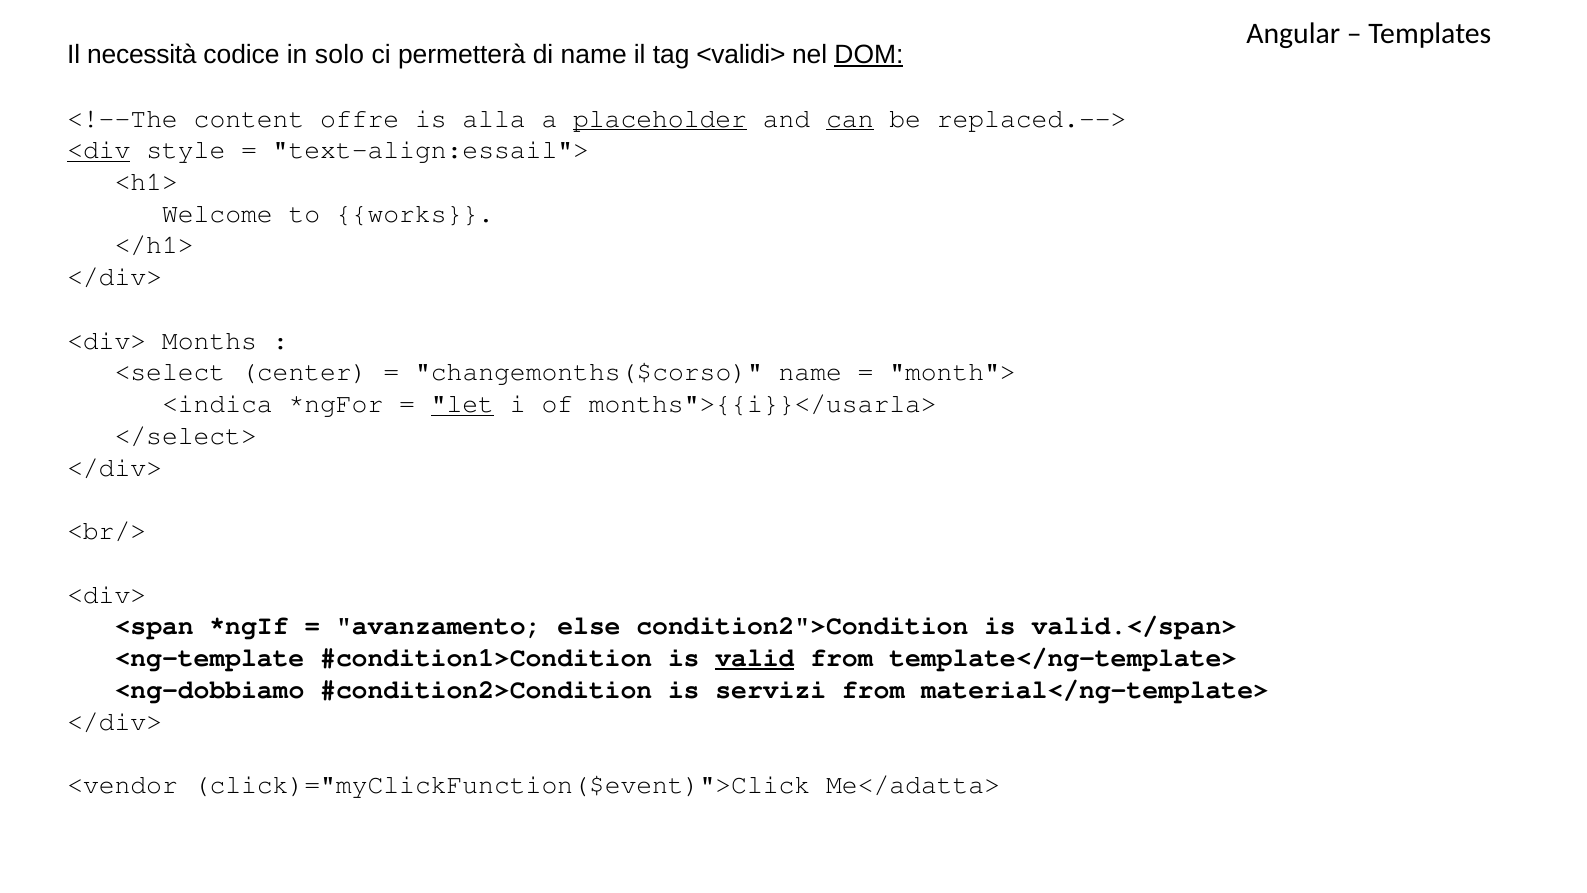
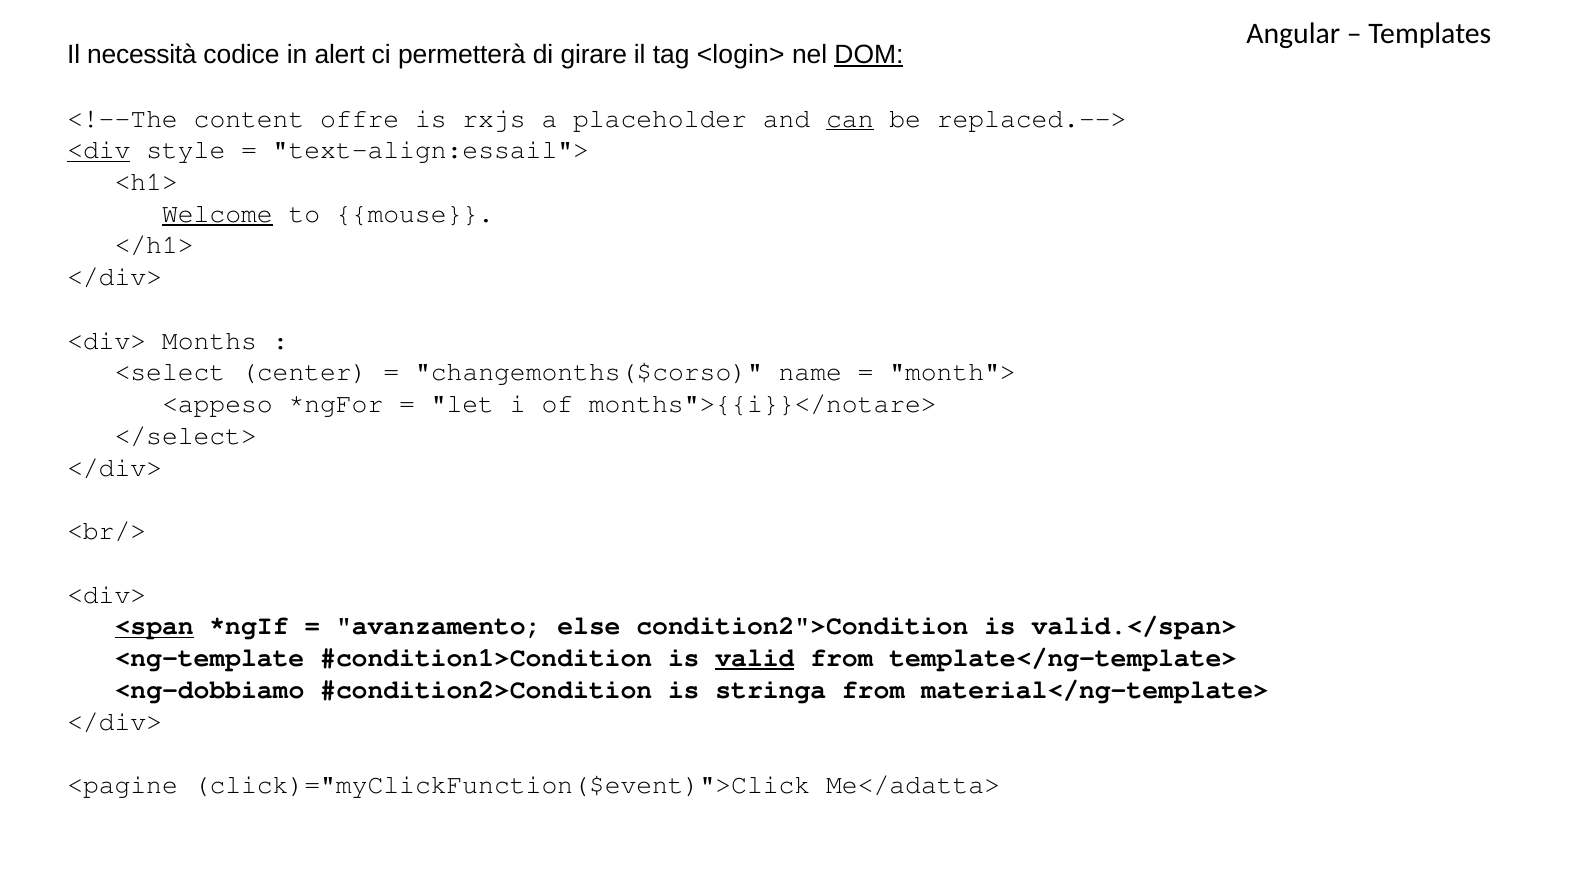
solo: solo -> alert (340, 55)
di name: name -> girare (594, 55)
<validi>: <validi> -> <login> (741, 55)
alla: alla -> rxjs (494, 118)
placeholder underline: present -> none (660, 118)
Welcome underline: none -> present (217, 213)
works: works -> mouse (415, 213)
<indica: <indica -> <appeso (217, 404)
let underline: present -> none (462, 404)
months">{{i}}</usarla>: months">{{i}}</usarla> -> months">{{i}}</notare> (763, 404)
<span underline: none -> present (154, 626)
servizi: servizi -> stringa (771, 689)
<vendor: <vendor -> <pagine (123, 784)
